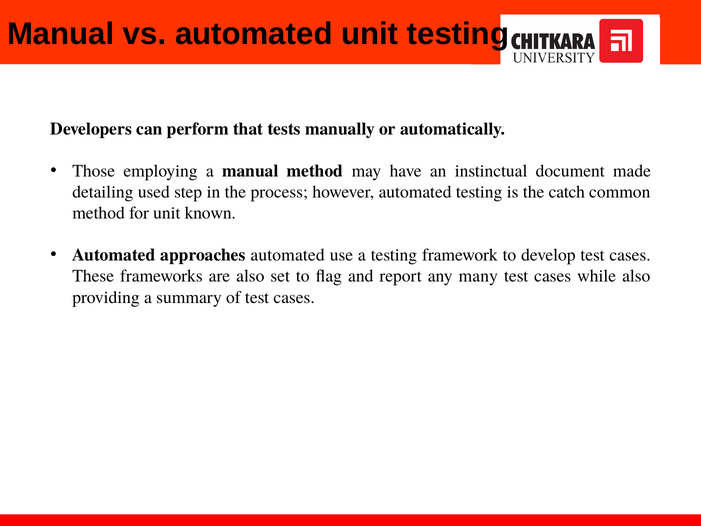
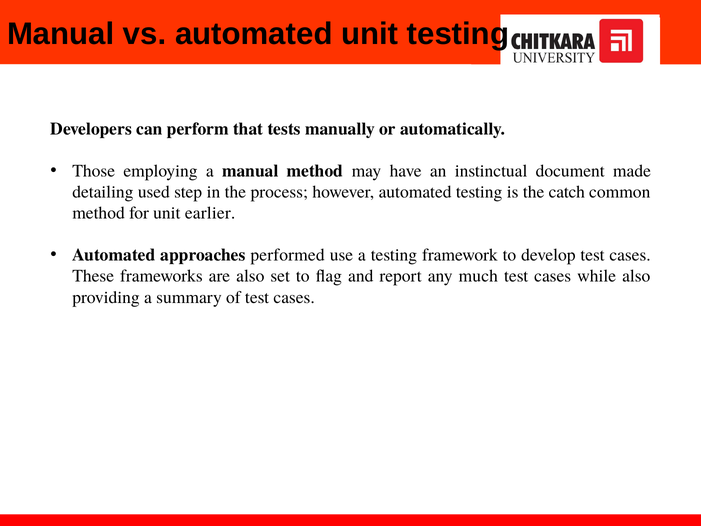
known: known -> earlier (210, 213)
approaches automated: automated -> performed (288, 255)
many: many -> much (478, 276)
